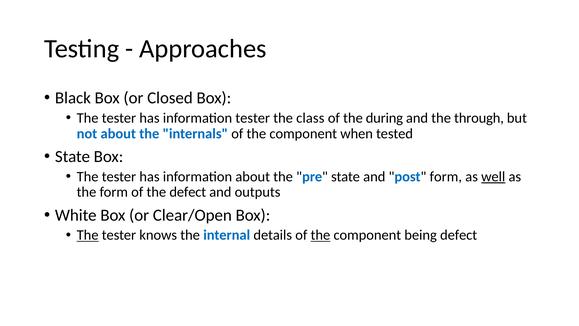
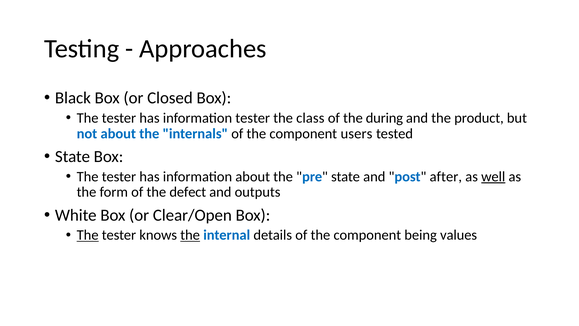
through: through -> product (479, 118)
when: when -> users (356, 133)
post form: form -> after (446, 176)
the underline: none -> present (190, 235)
the underline: present -> none (320, 235)
being defect: defect -> values (459, 235)
